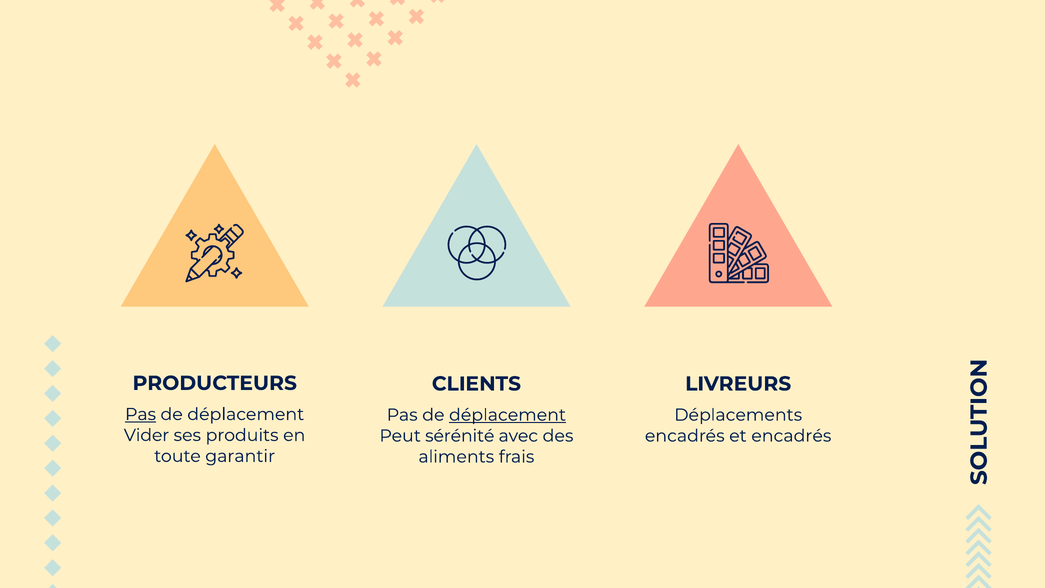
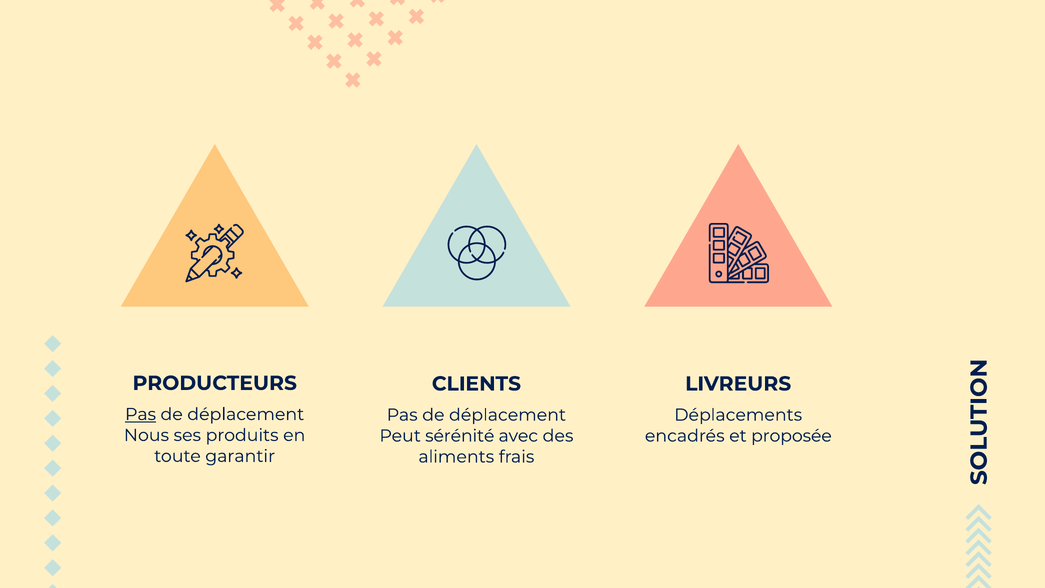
déplacement underline: present -> none (508, 415)
Vider: Vider -> Nous (146, 435)
et encadrés: encadrés -> proposée (791, 436)
